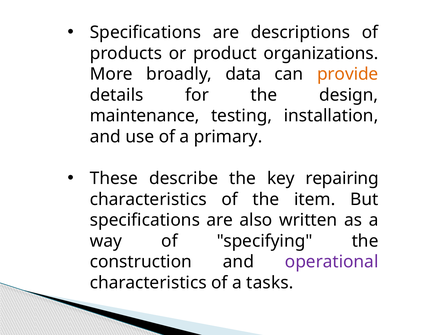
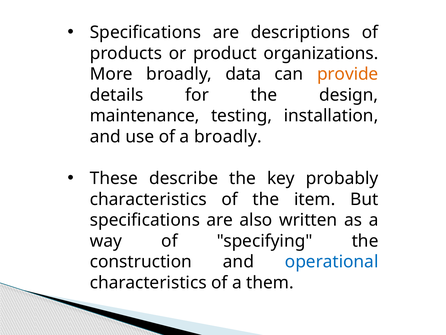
a primary: primary -> broadly (228, 137)
repairing: repairing -> probably (342, 178)
operational colour: purple -> blue (332, 261)
tasks: tasks -> them (270, 282)
